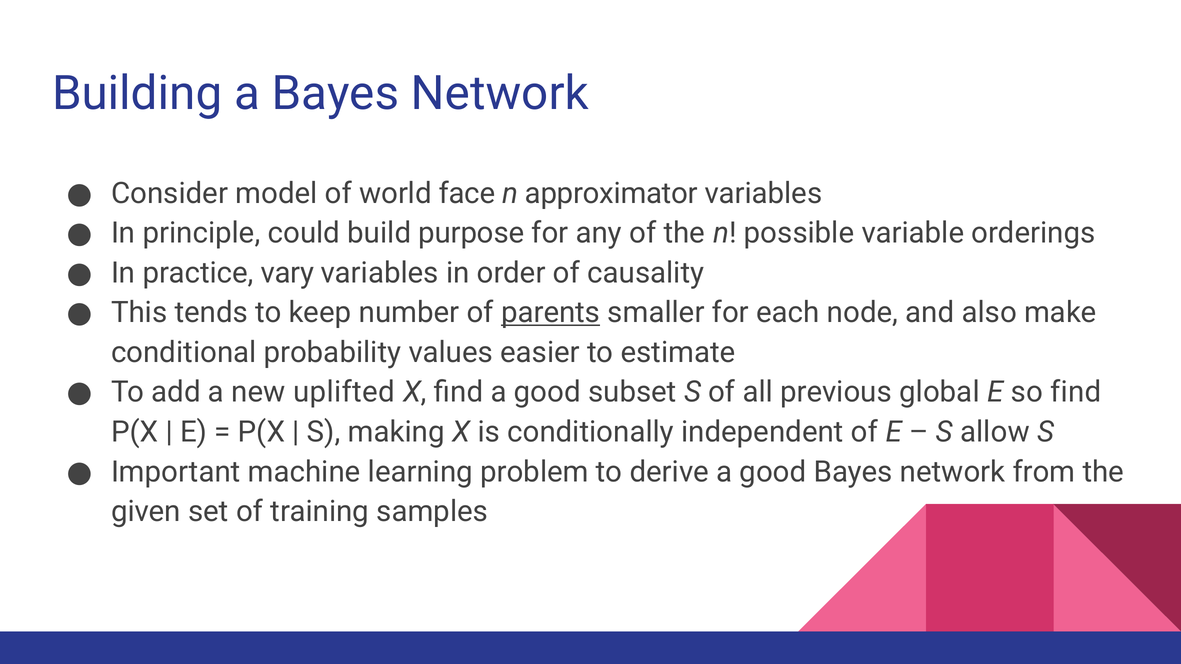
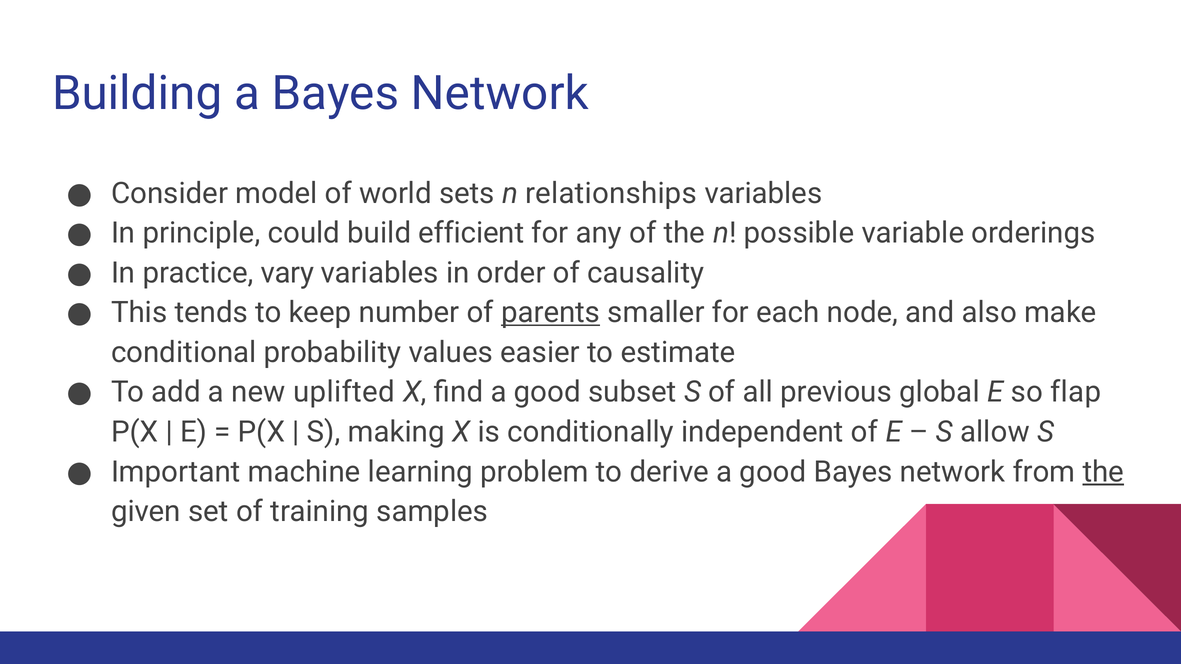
face: face -> sets (467, 193)
approximator: approximator -> relationships (611, 193)
purpose: purpose -> efficient (471, 233)
so find: find -> flap (1076, 392)
the underline: none -> present (1103, 472)
